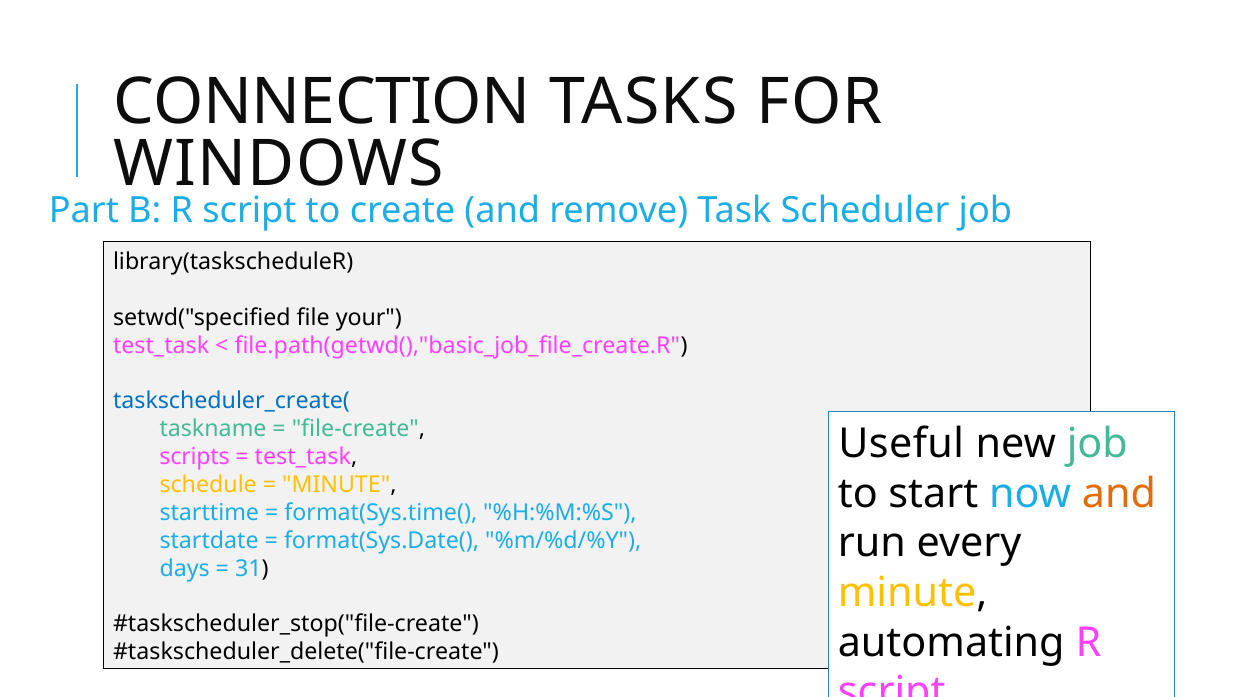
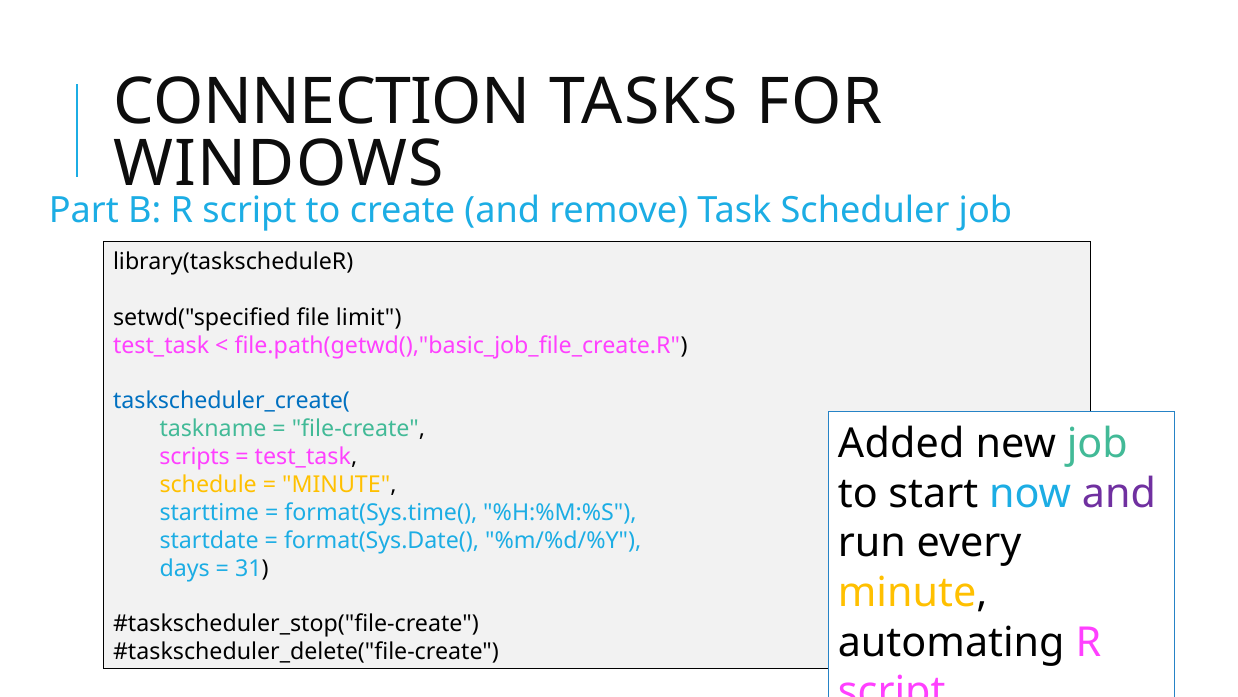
your: your -> limit (369, 317)
Useful: Useful -> Added (901, 444)
and colour: orange -> purple (1119, 493)
